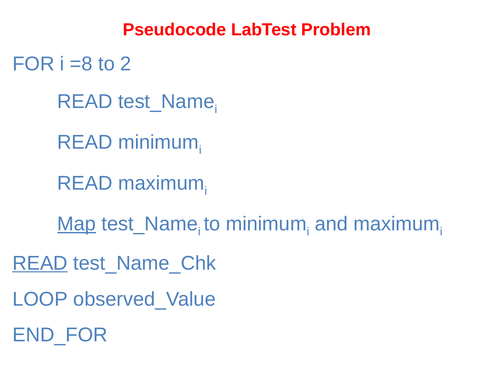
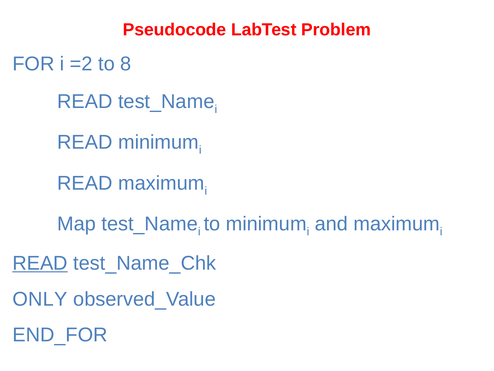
=8: =8 -> =2 (81, 64)
2: 2 -> 8 (126, 64)
Map underline: present -> none (77, 224)
LOOP: LOOP -> ONLY (40, 299)
